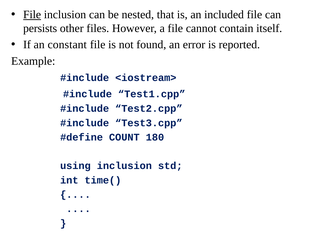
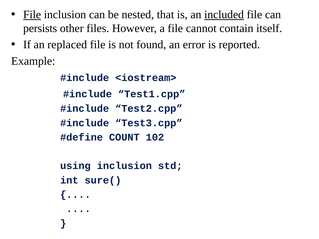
included underline: none -> present (224, 15)
constant: constant -> replaced (67, 45)
180: 180 -> 102 (155, 137)
time(: time( -> sure( (103, 180)
